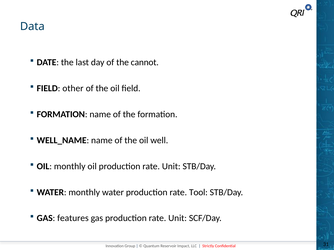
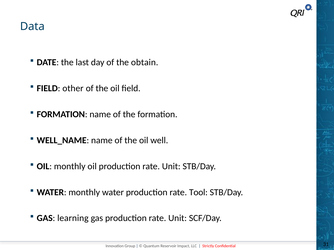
cannot: cannot -> obtain (145, 62)
features: features -> learning (73, 219)
